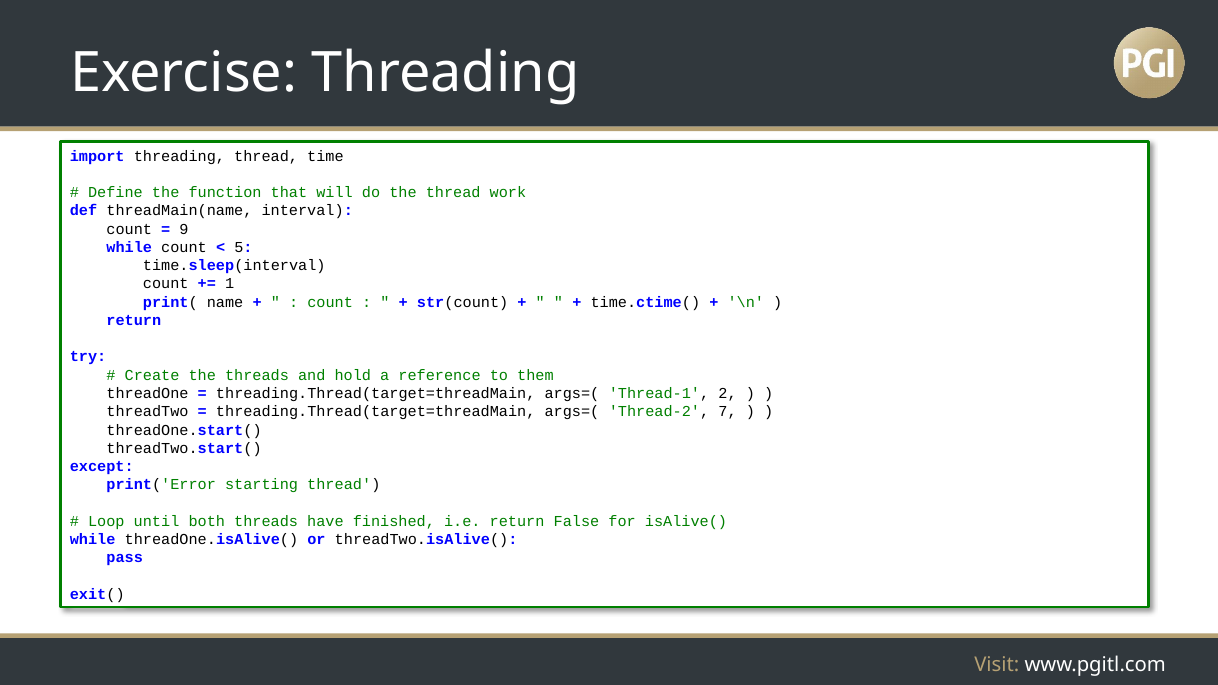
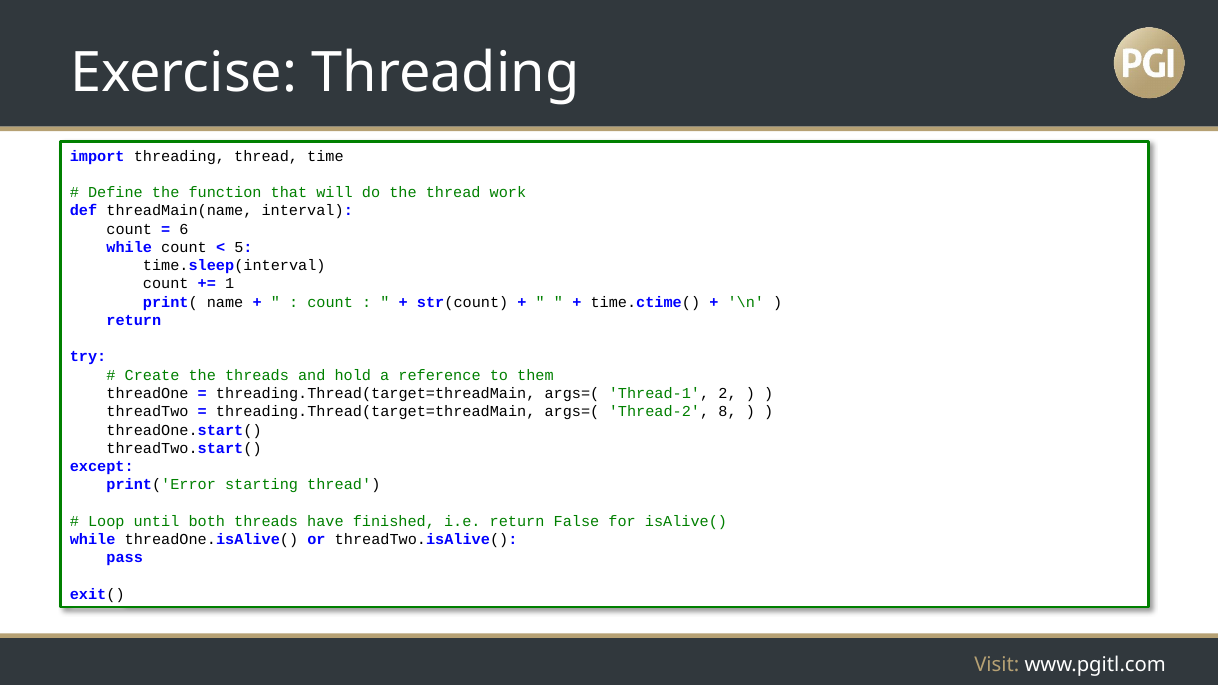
9: 9 -> 6 (184, 229)
7: 7 -> 8 (728, 412)
